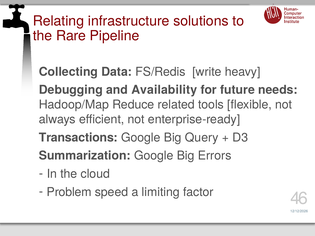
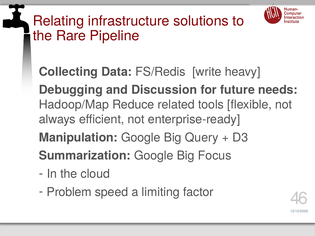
Availability: Availability -> Discussion (164, 90)
Transactions: Transactions -> Manipulation (78, 138)
Errors: Errors -> Focus (215, 156)
